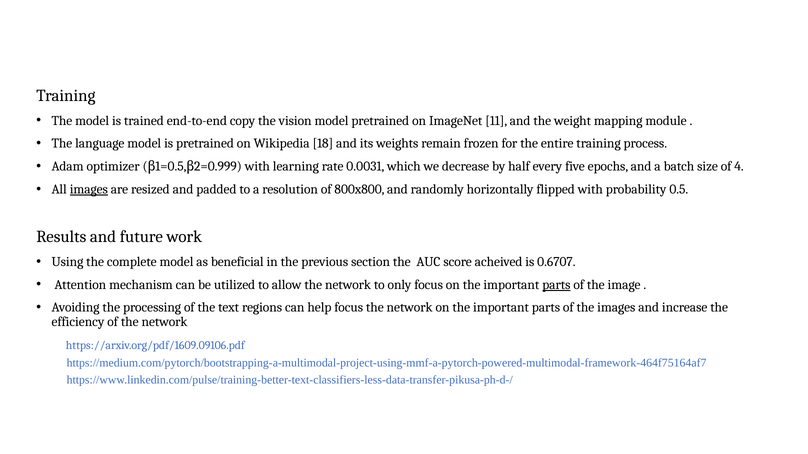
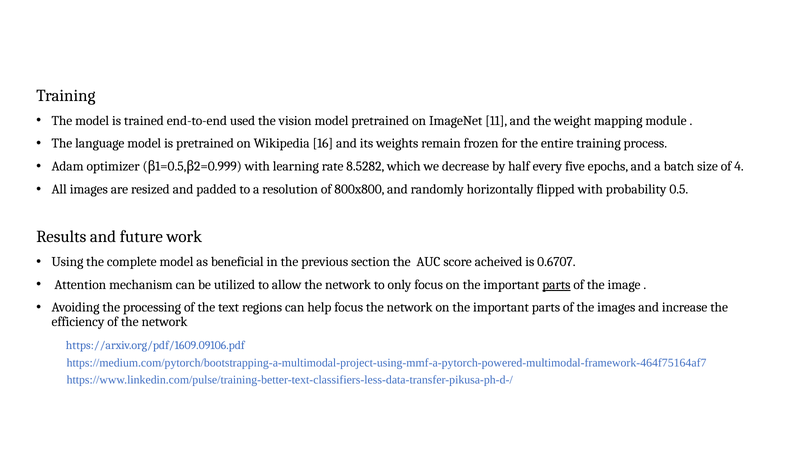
copy: copy -> used (243, 121)
18: 18 -> 16 (323, 144)
0.0031: 0.0031 -> 8.5282 (365, 167)
images underline: present -> none (89, 190)
